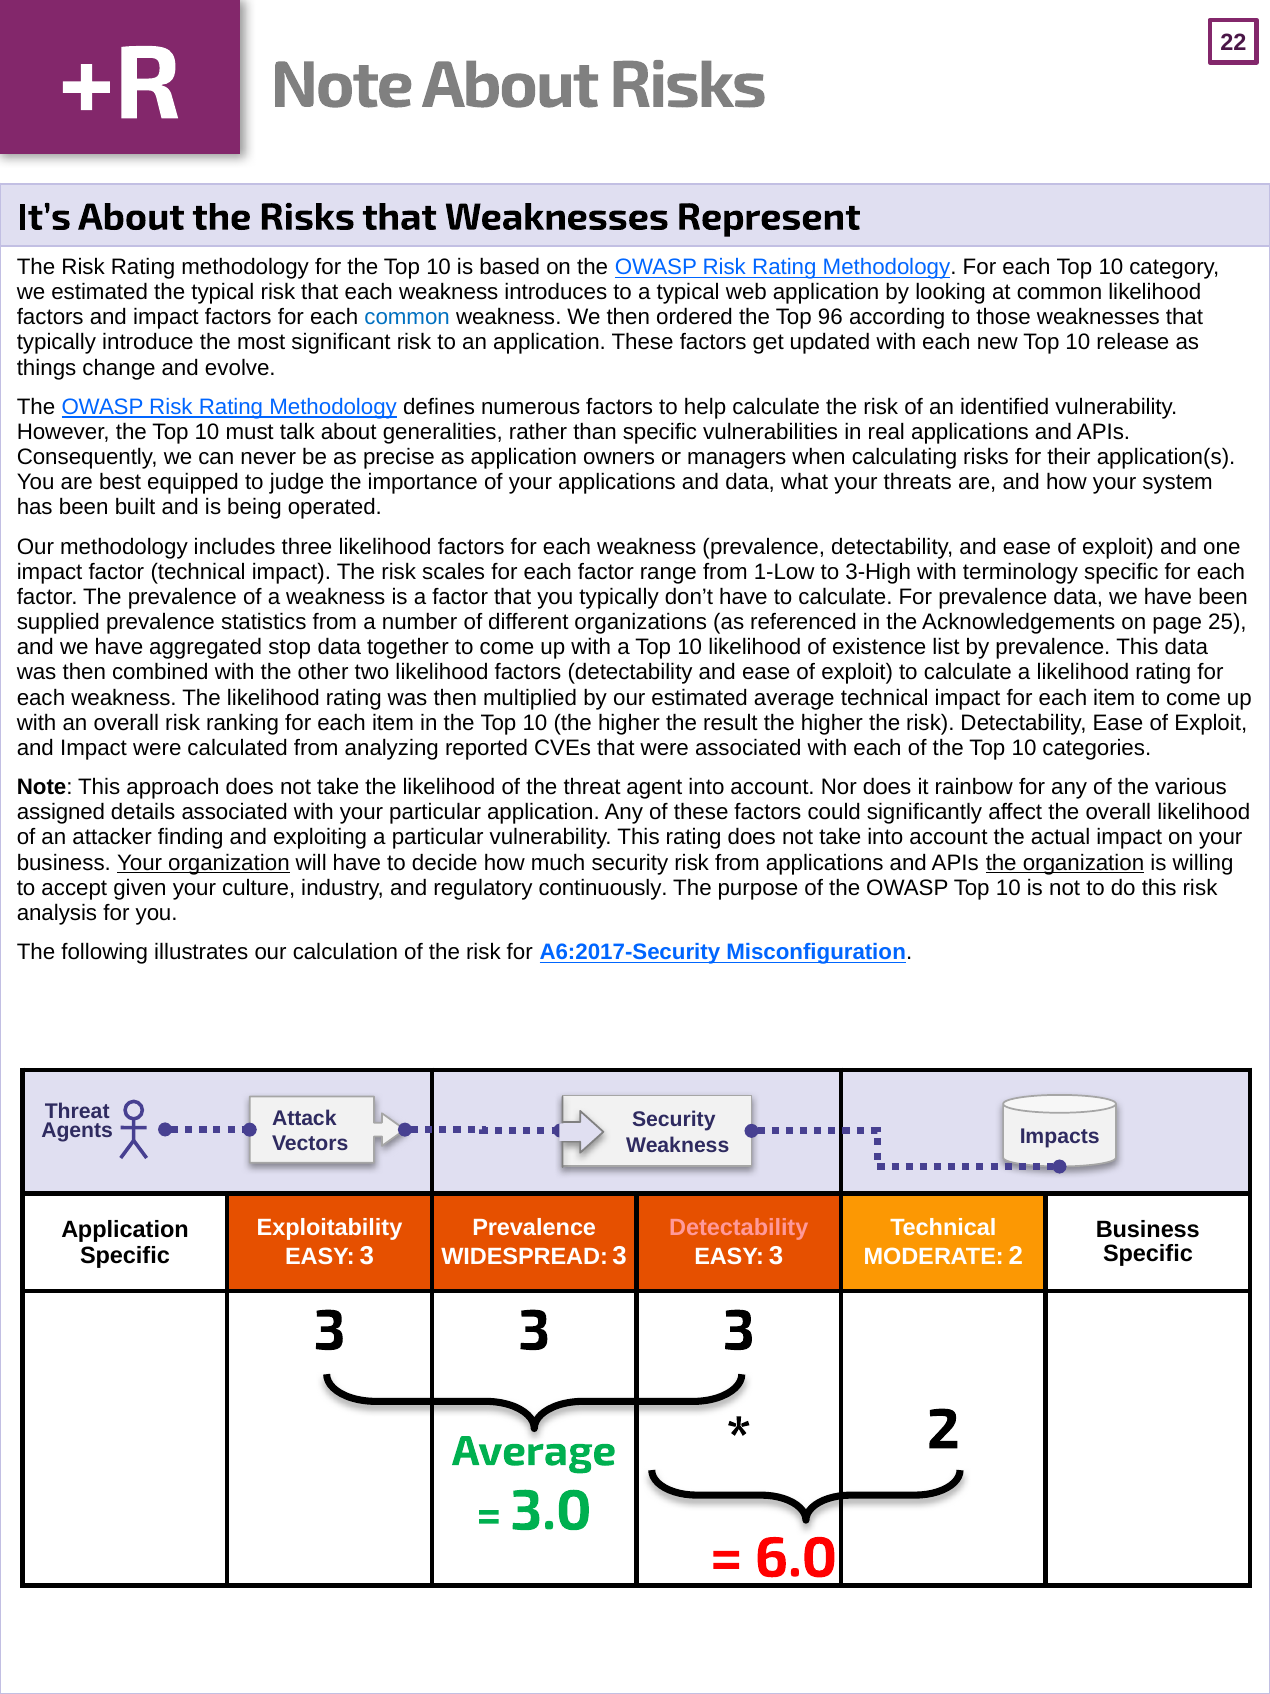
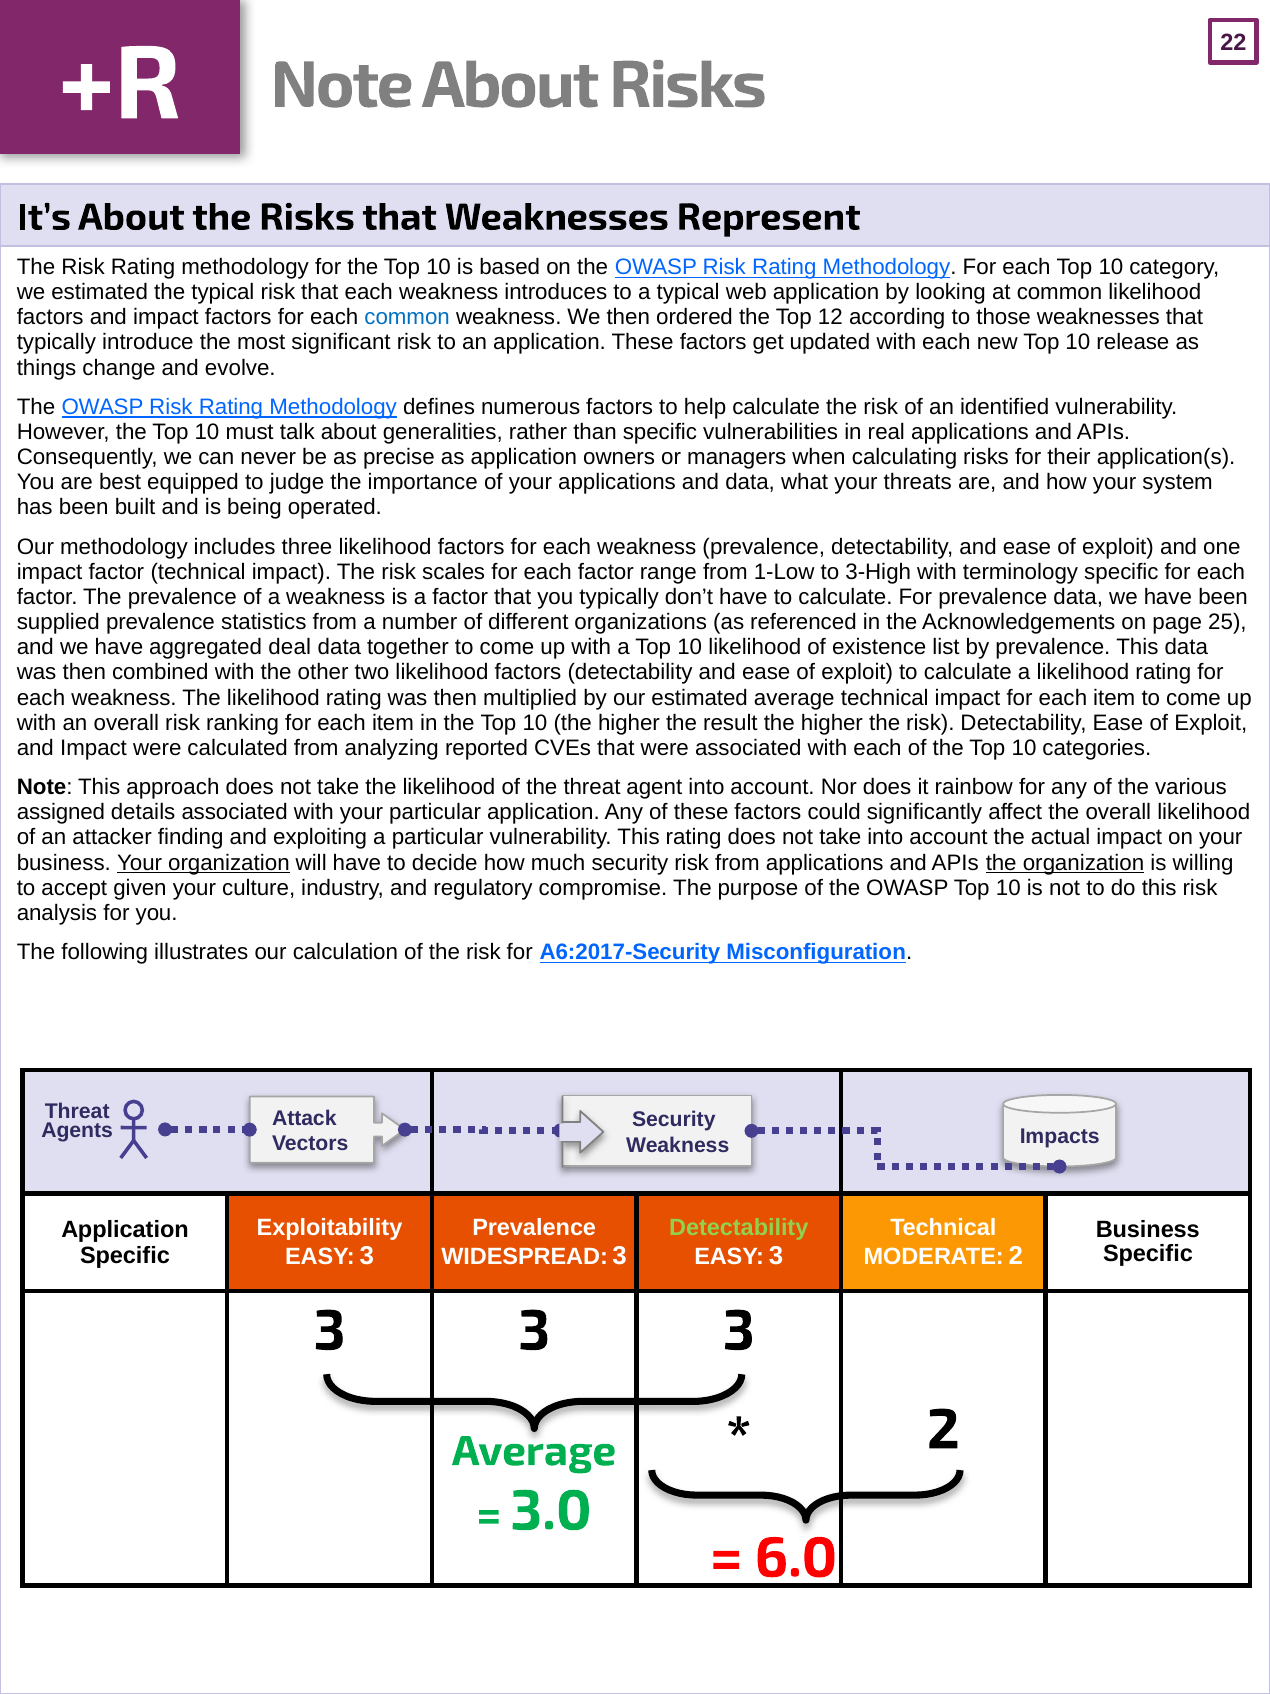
96: 96 -> 12 (830, 317)
stop: stop -> deal (290, 647)
continuously: continuously -> compromise (603, 887)
Detectability colour: pink -> light green (739, 1228)
